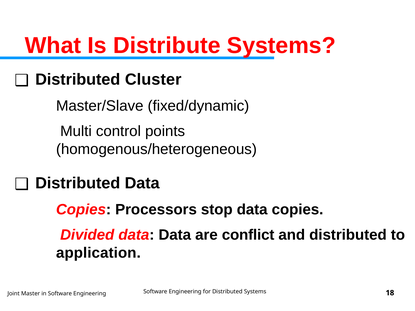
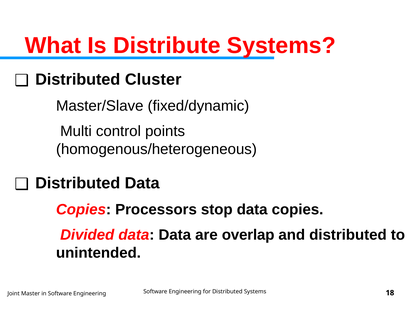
conflict: conflict -> overlap (248, 235)
application: application -> unintended (98, 253)
